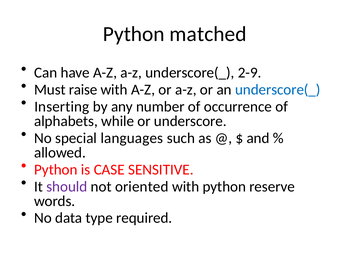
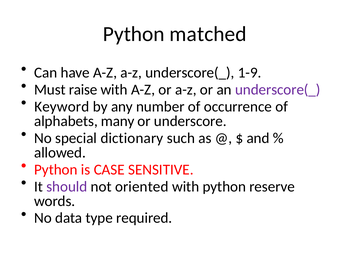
2-9: 2-9 -> 1-9 (250, 72)
underscore(_ colour: blue -> purple (278, 89)
Inserting: Inserting -> Keyword (62, 106)
while: while -> many (118, 121)
languages: languages -> dictionary (132, 138)
